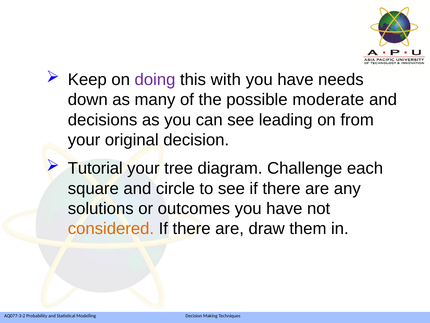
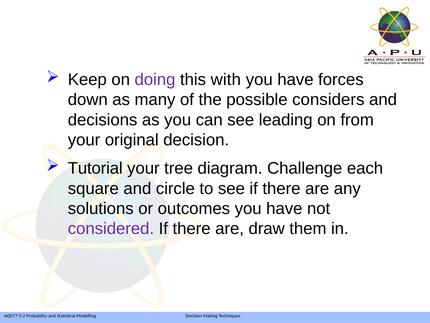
needs: needs -> forces (341, 80)
moderate: moderate -> considers (328, 100)
considered colour: orange -> purple (111, 228)
